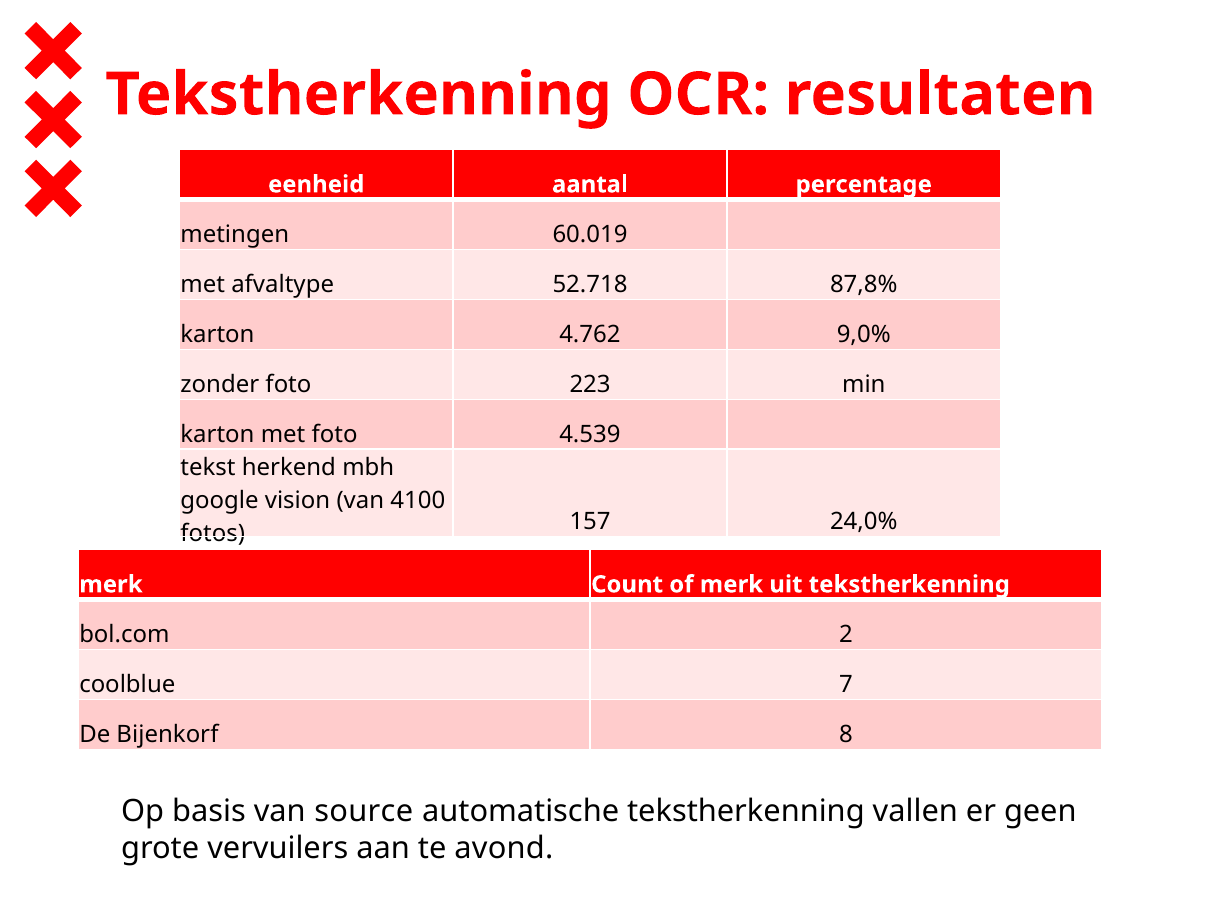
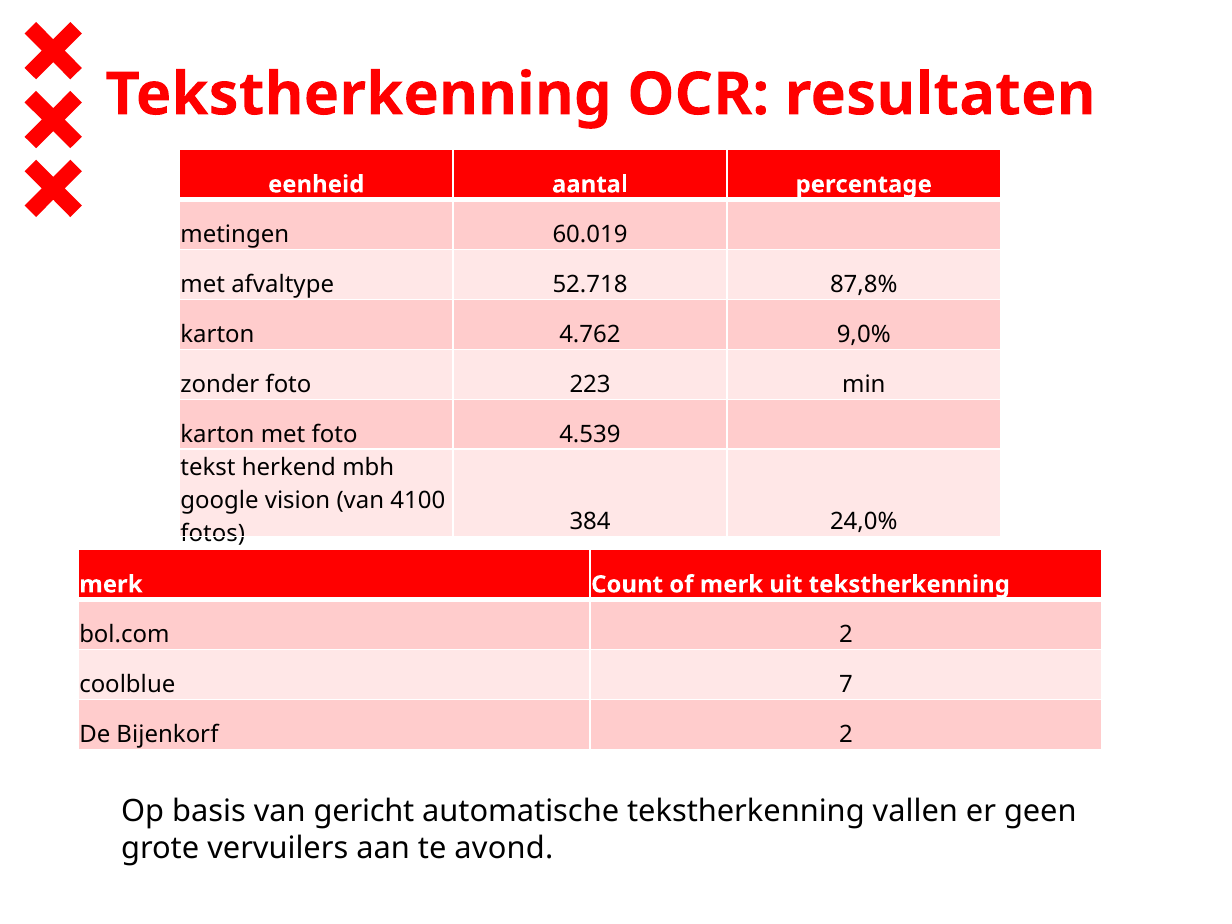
157: 157 -> 384 (590, 522)
Bijenkorf 8: 8 -> 2 (846, 734)
source: source -> gericht (364, 812)
